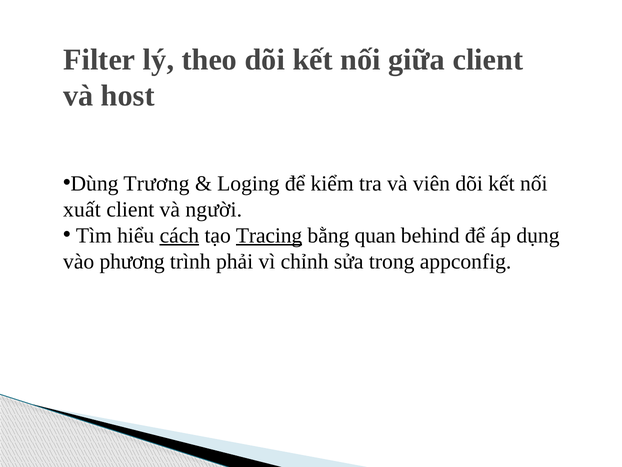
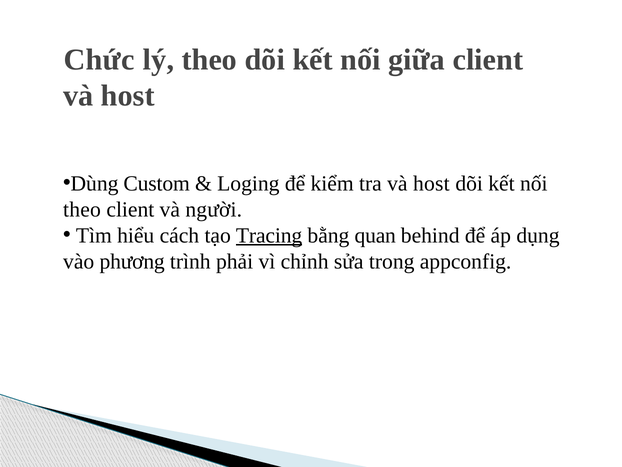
Filter: Filter -> Chức (99, 60)
Trương: Trương -> Custom (157, 183)
tra và viên: viên -> host (431, 183)
xuất: xuất -> theo (82, 209)
cách underline: present -> none (179, 235)
